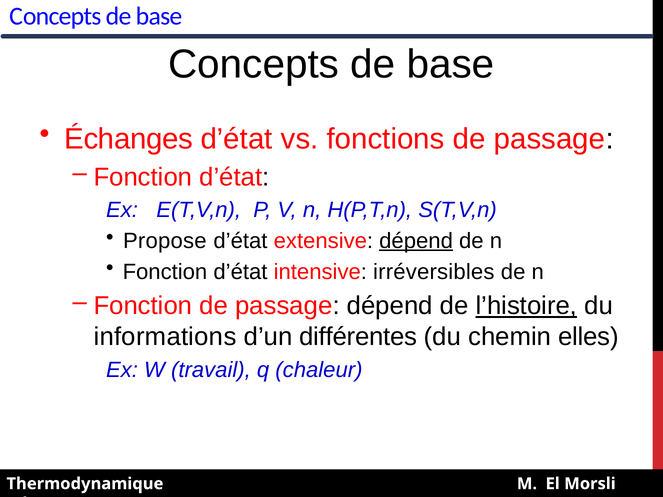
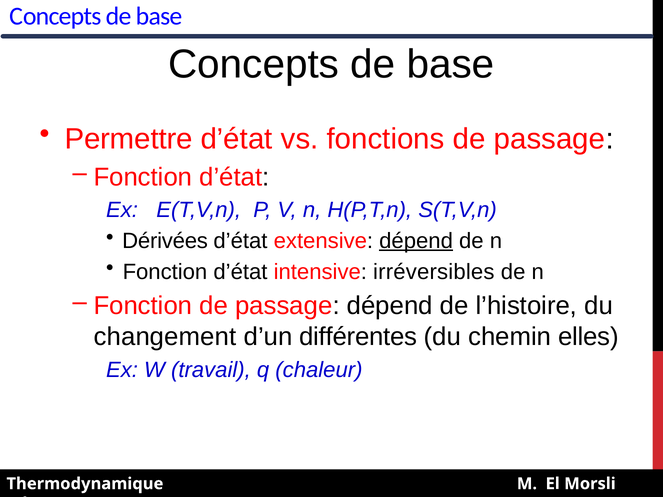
Échanges: Échanges -> Permettre (129, 139)
Propose: Propose -> Dérivées (165, 241)
l’histoire underline: present -> none (526, 306)
informations: informations -> changement (165, 337)
